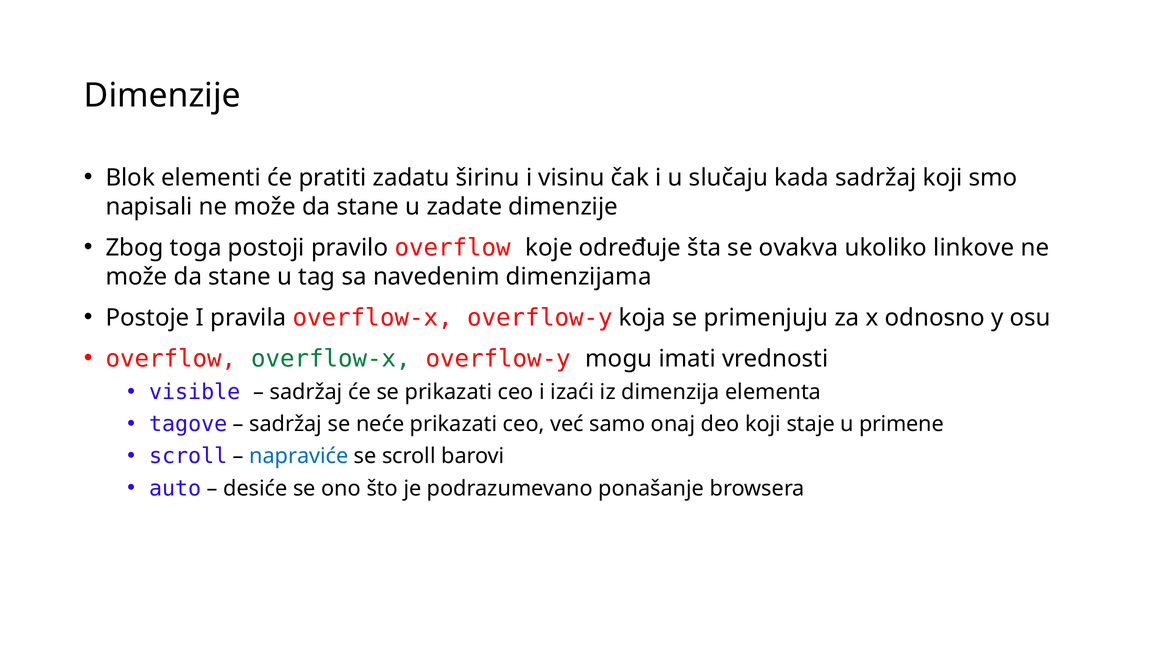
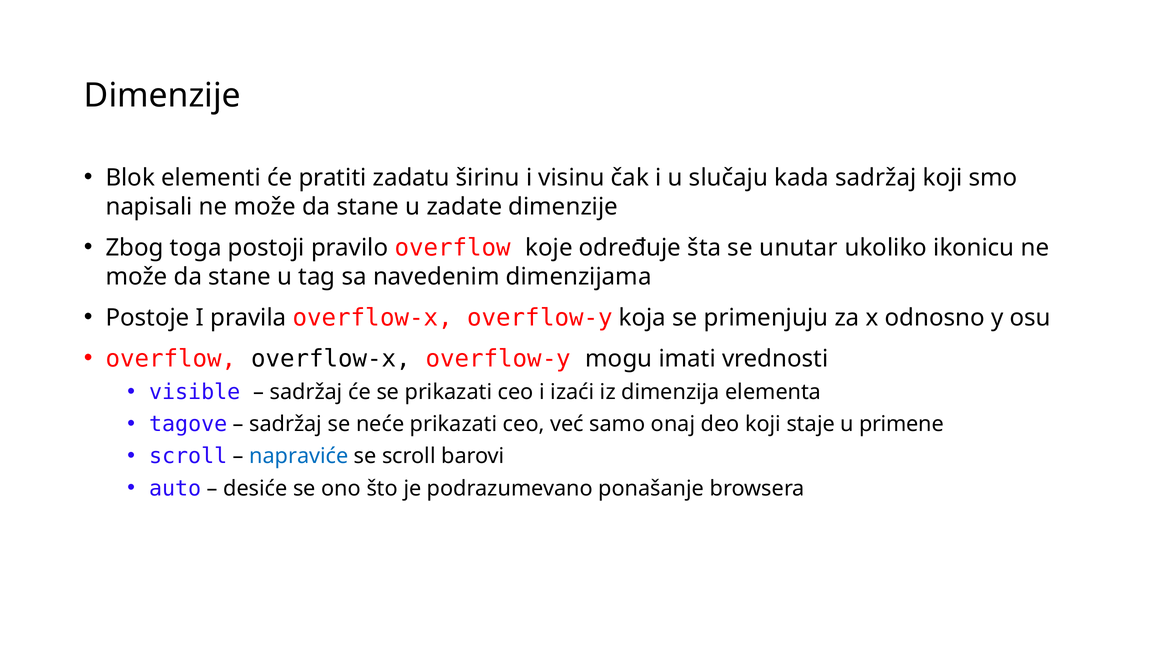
ovakva: ovakva -> unutar (799, 248)
linkove: linkove -> ikonicu (974, 248)
overflow-x colour: green -> black (331, 359)
